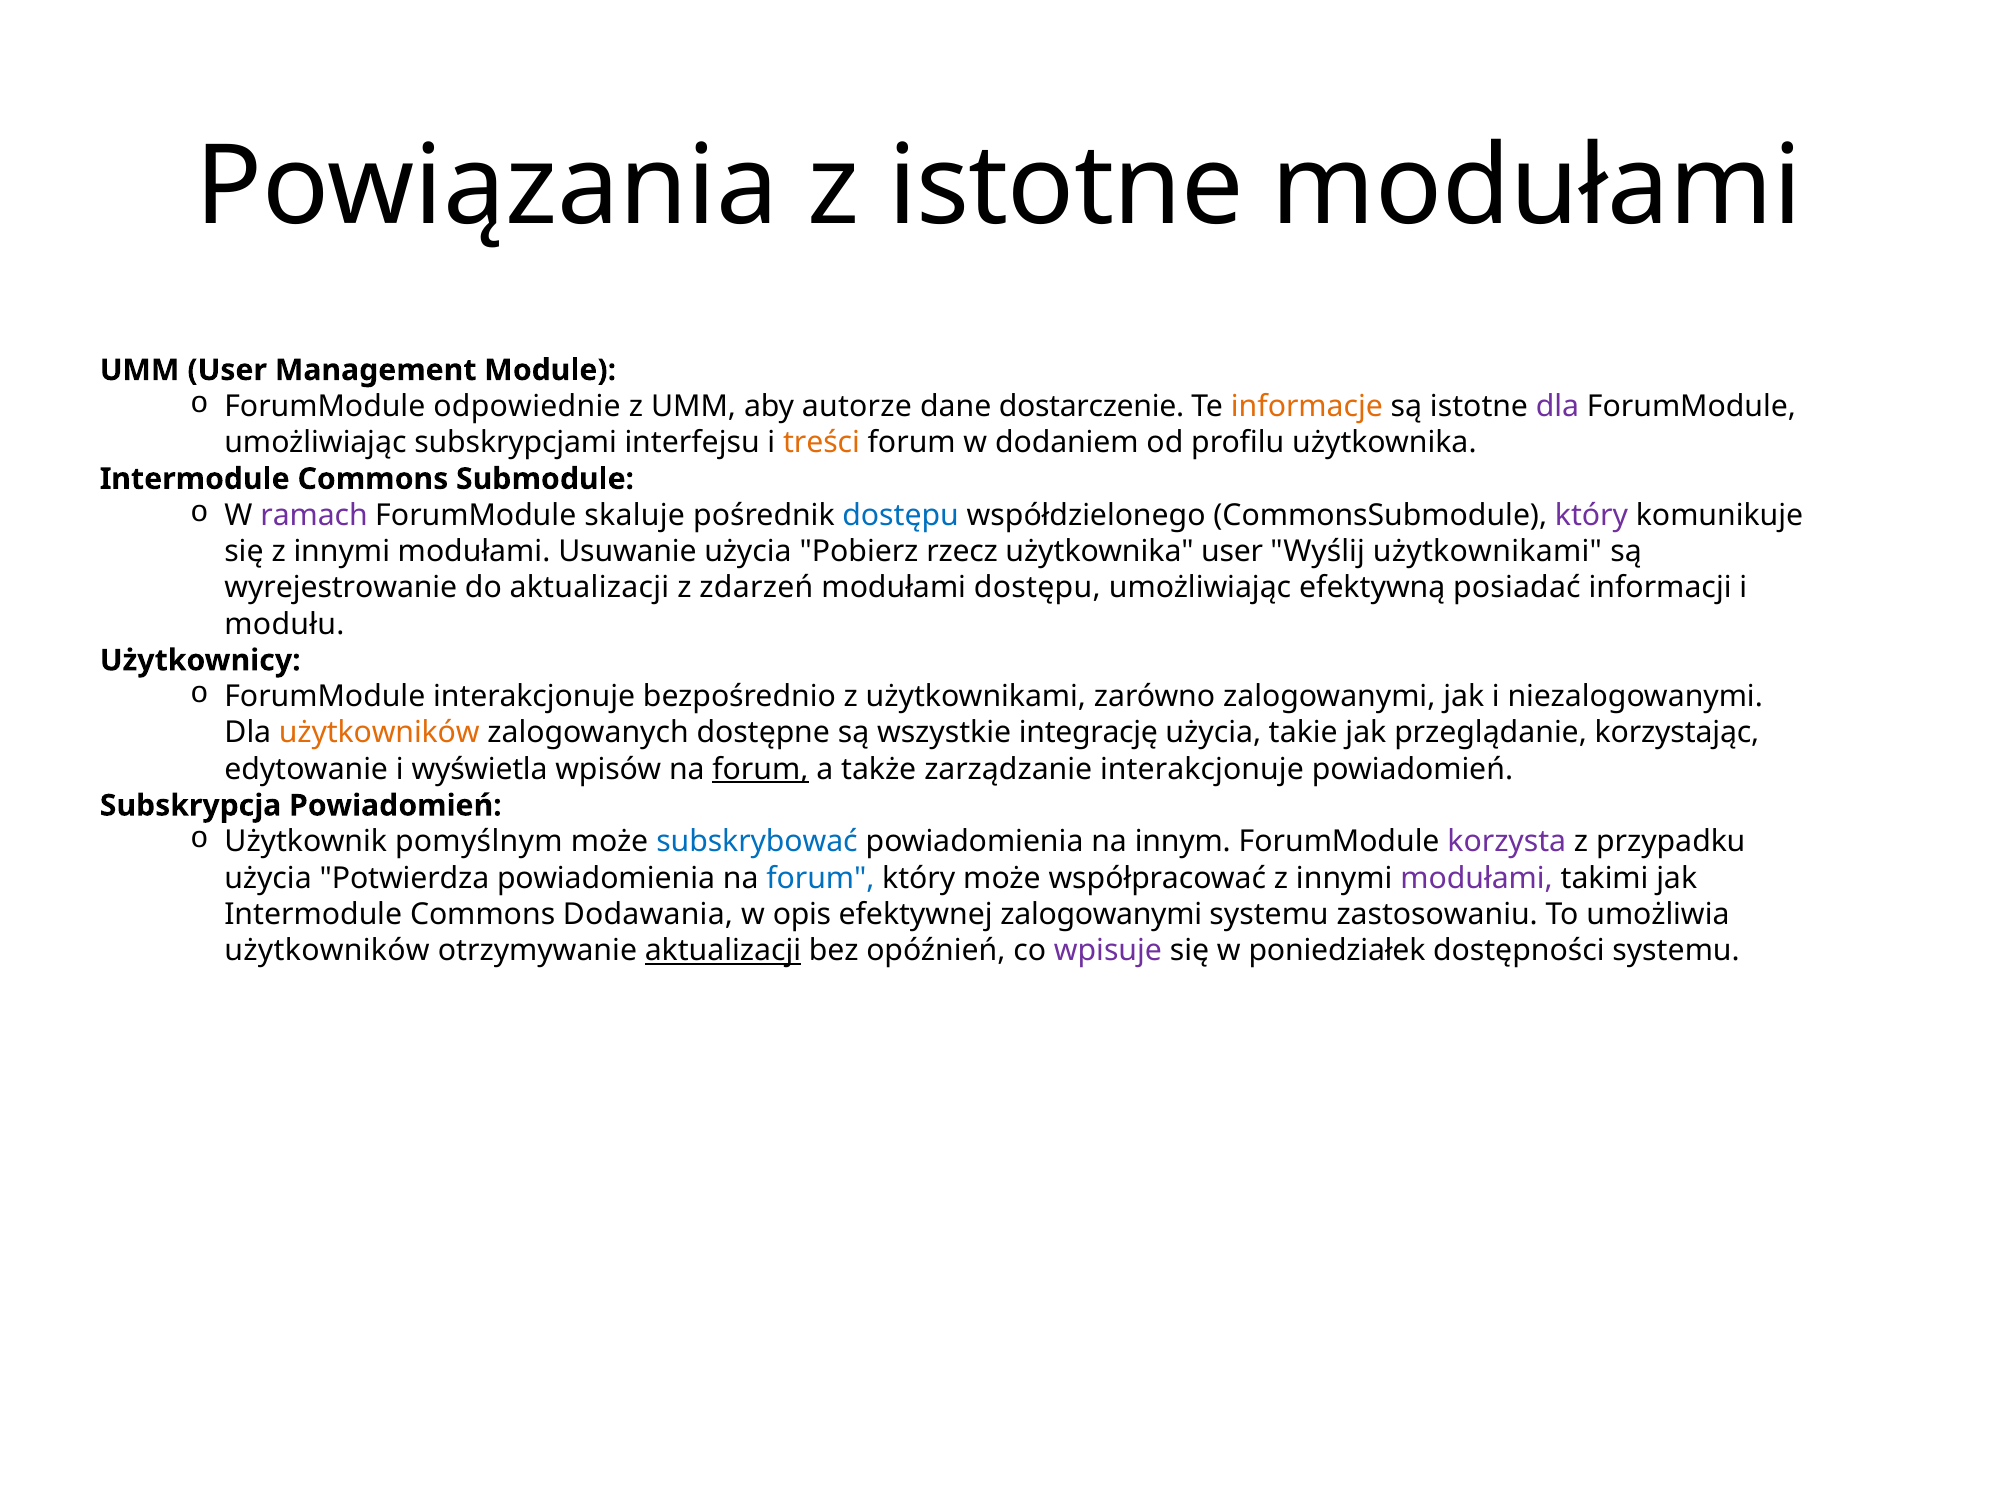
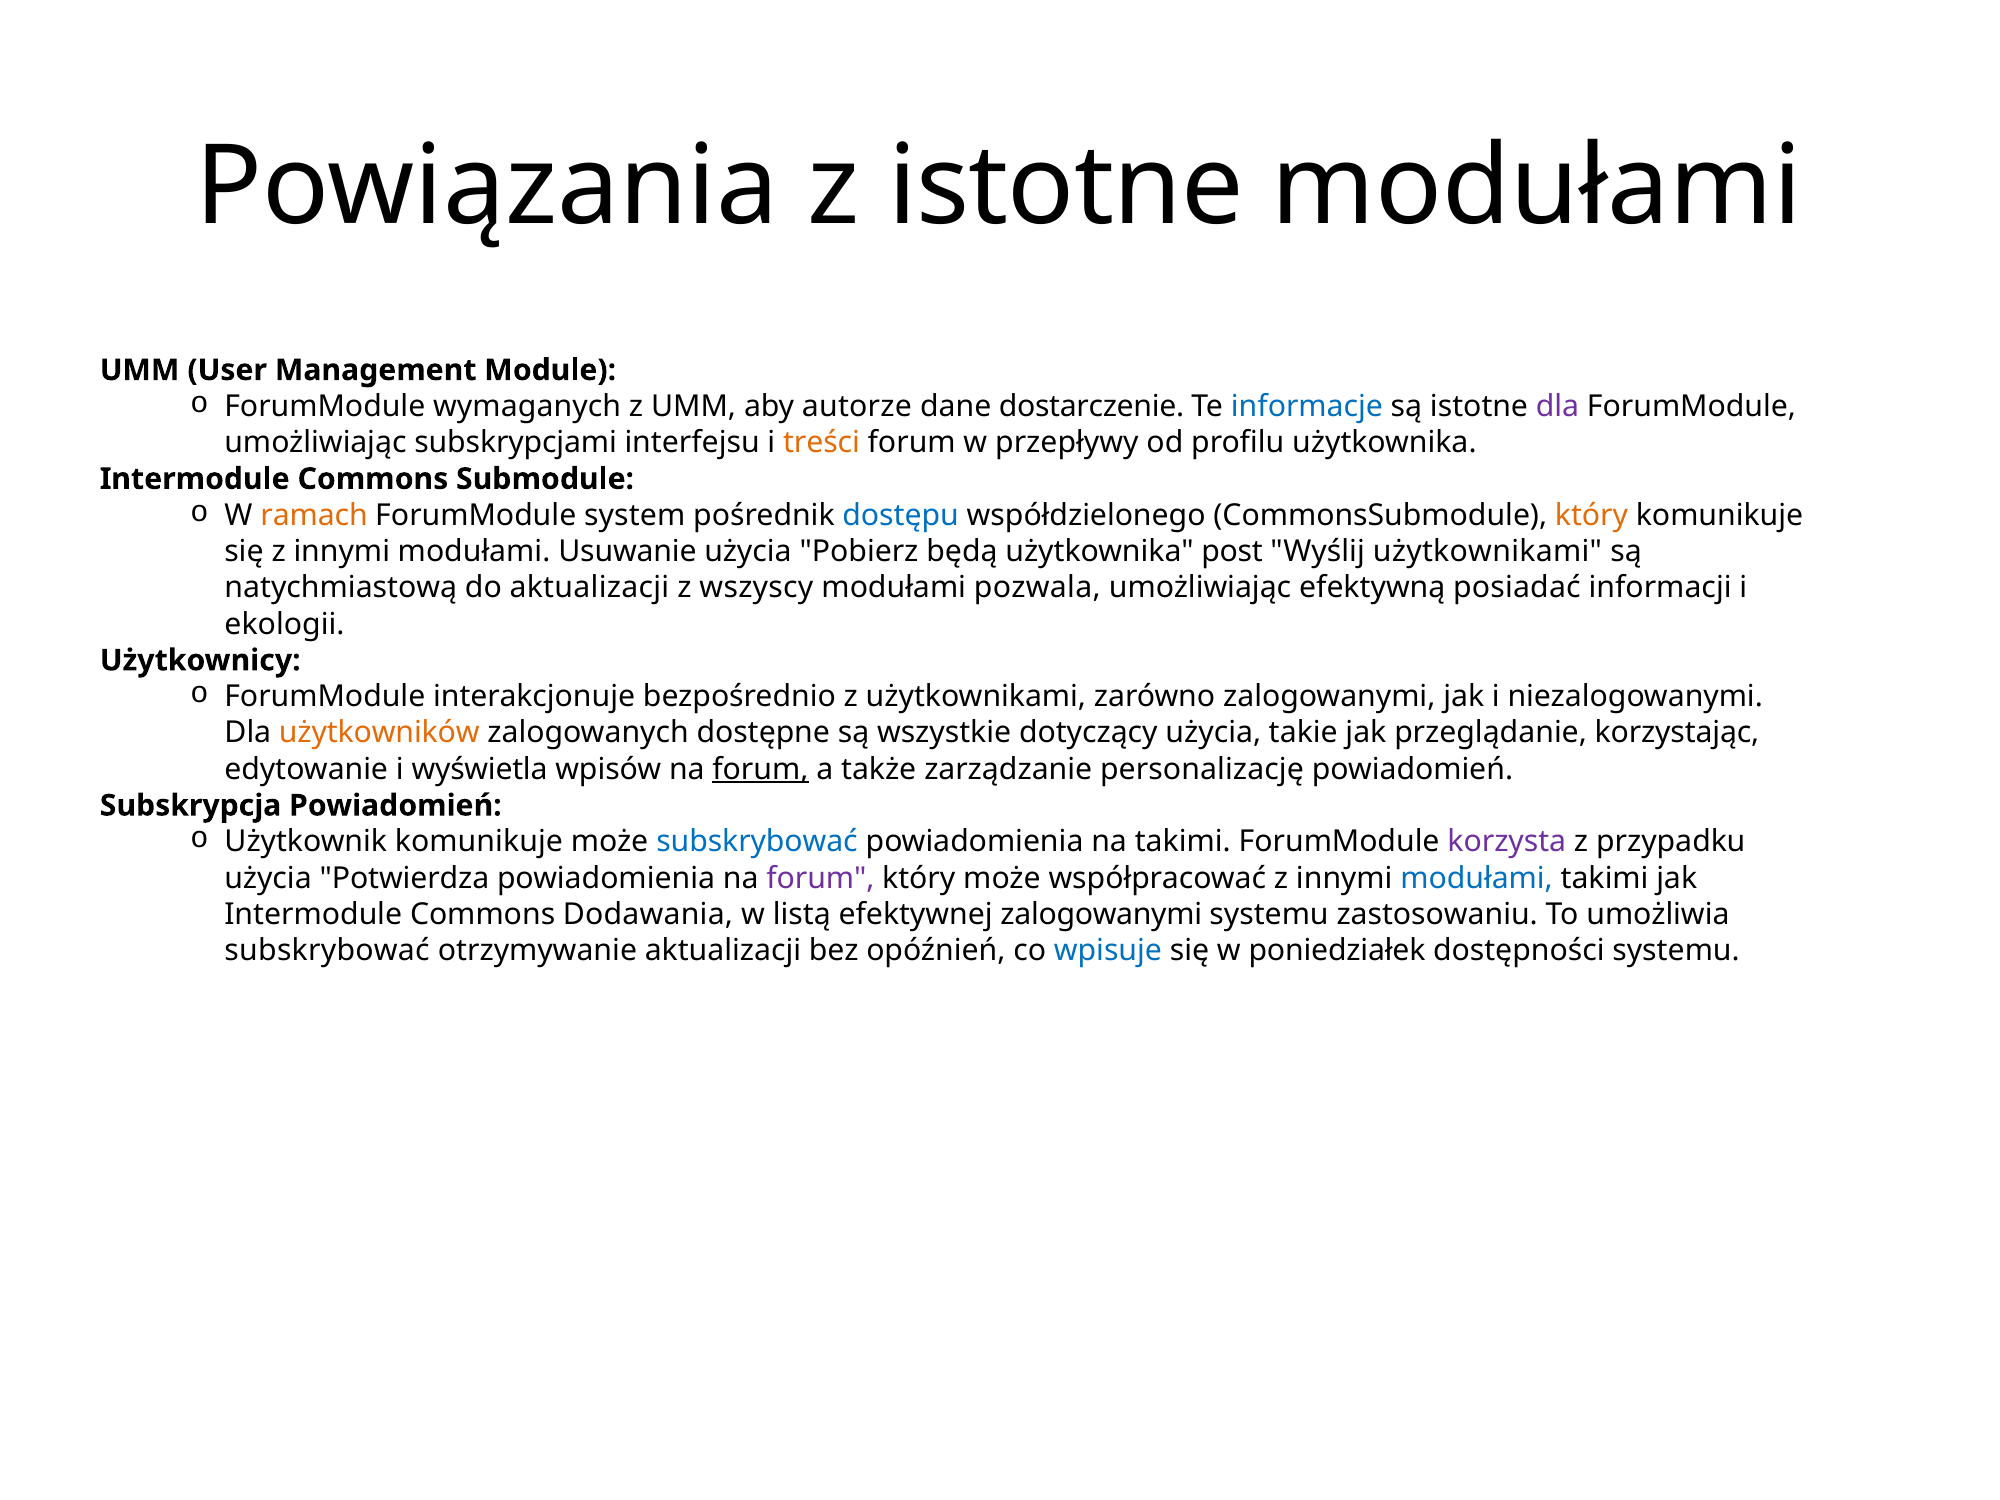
odpowiednie: odpowiednie -> wymaganych (527, 406)
informacje colour: orange -> blue (1307, 406)
dodaniem: dodaniem -> przepływy (1067, 443)
ramach colour: purple -> orange (314, 515)
skaluje: skaluje -> system (635, 515)
który colour: purple -> orange (1592, 515)
rzecz: rzecz -> będą (962, 551)
użytkownika user: user -> post (1232, 551)
wyrejestrowanie: wyrejestrowanie -> natychmiastową (341, 588)
zdarzeń: zdarzeń -> wszyscy (756, 588)
modułami dostępu: dostępu -> pozwala (1037, 588)
modułu: modułu -> ekologii (285, 624)
integrację: integrację -> dotyczący (1088, 733)
zarządzanie interakcjonuje: interakcjonuje -> personalizację (1202, 769)
Użytkownik pomyślnym: pomyślnym -> komunikuje (479, 842)
na innym: innym -> takimi (1183, 842)
forum colour: blue -> purple (820, 878)
modułami colour: purple -> blue (1477, 878)
opis: opis -> listą (802, 914)
użytkowników: użytkowników -> subskrybować (327, 951)
aktualizacji underline: present -> none (723, 951)
wpisuje colour: purple -> blue (1108, 951)
